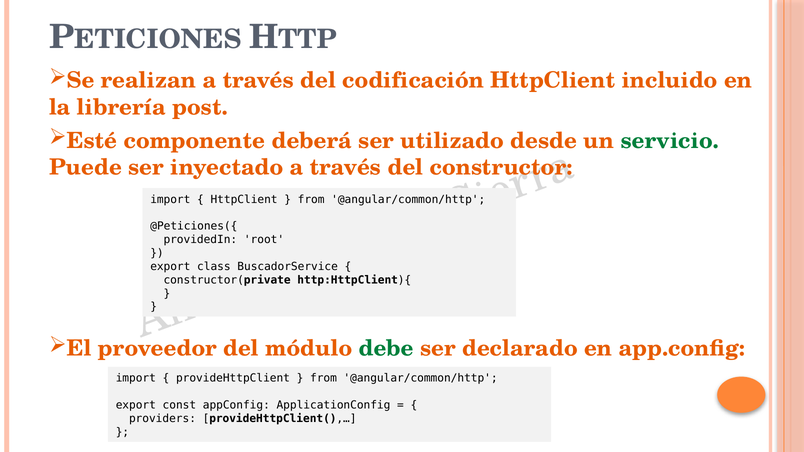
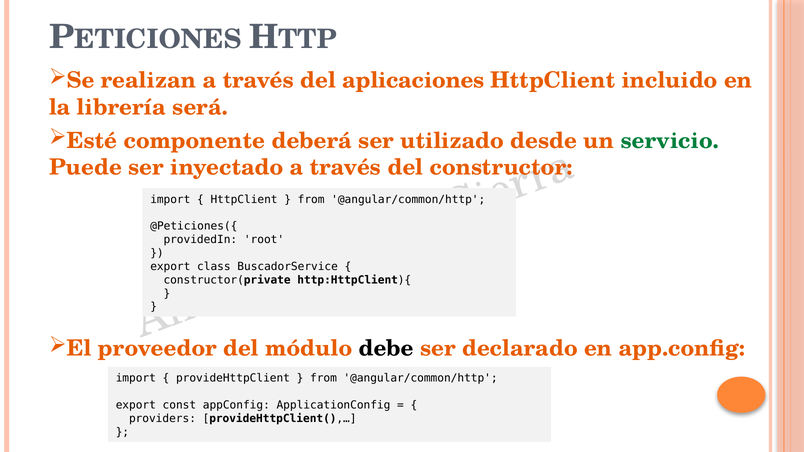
codificación: codificación -> aplicaciones (413, 80)
post: post -> será (200, 107)
debe colour: green -> black (386, 349)
